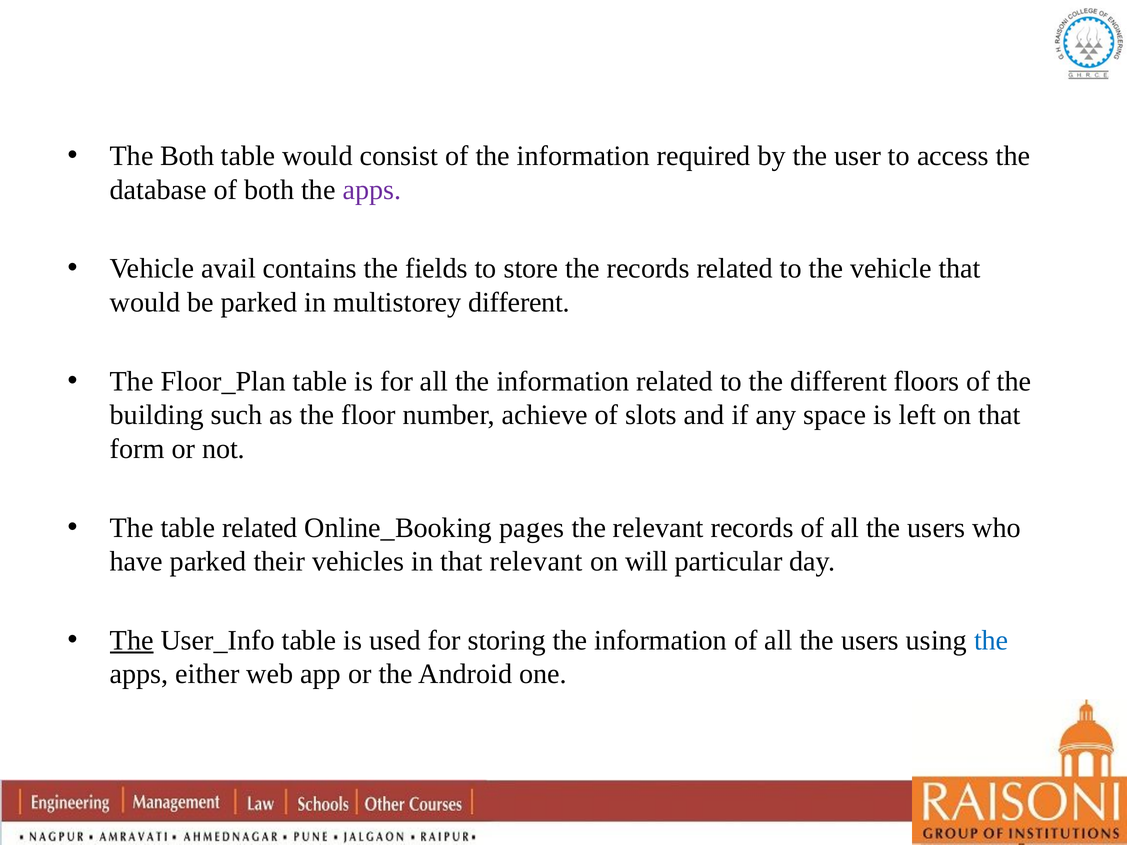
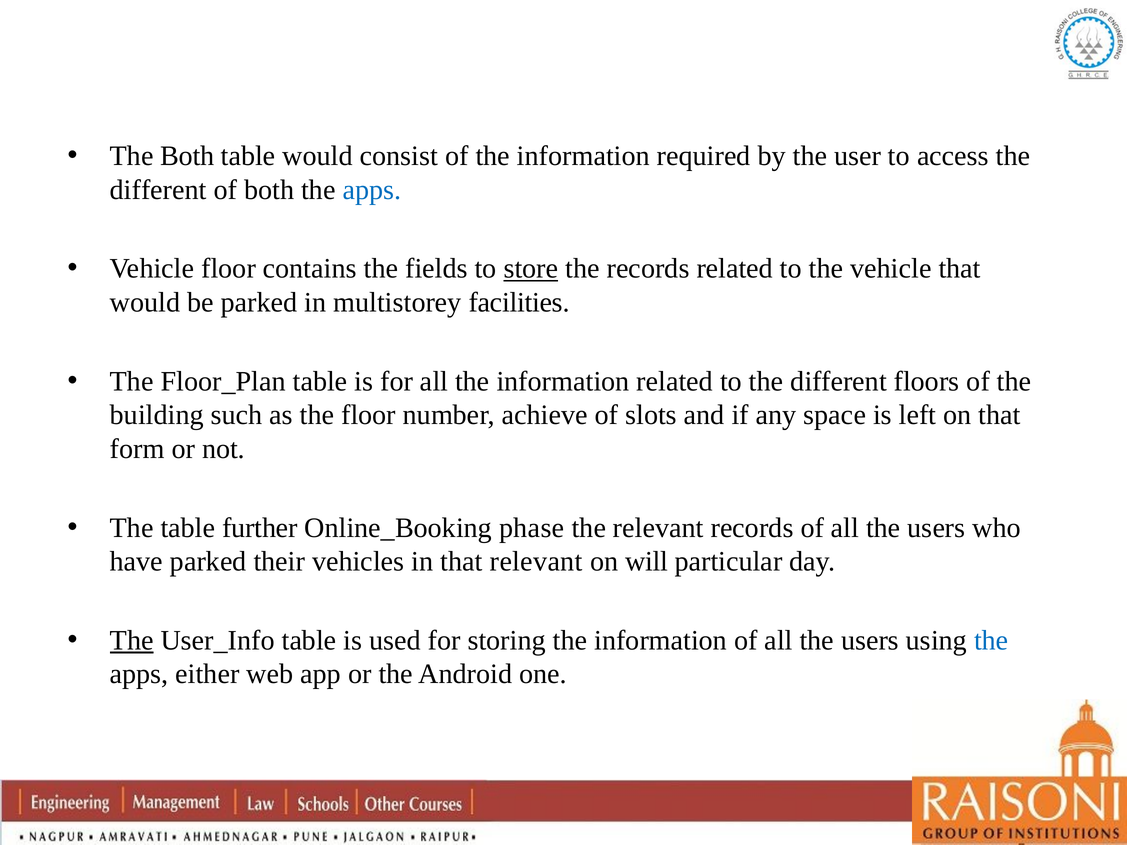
database: database -> different (158, 190)
apps colour: purple -> blue (372, 190)
Vehicle avail: avail -> floor (229, 269)
store underline: none -> present (531, 269)
multistorey different: different -> facilities (519, 302)
table related: related -> further (260, 528)
pages: pages -> phase (532, 528)
